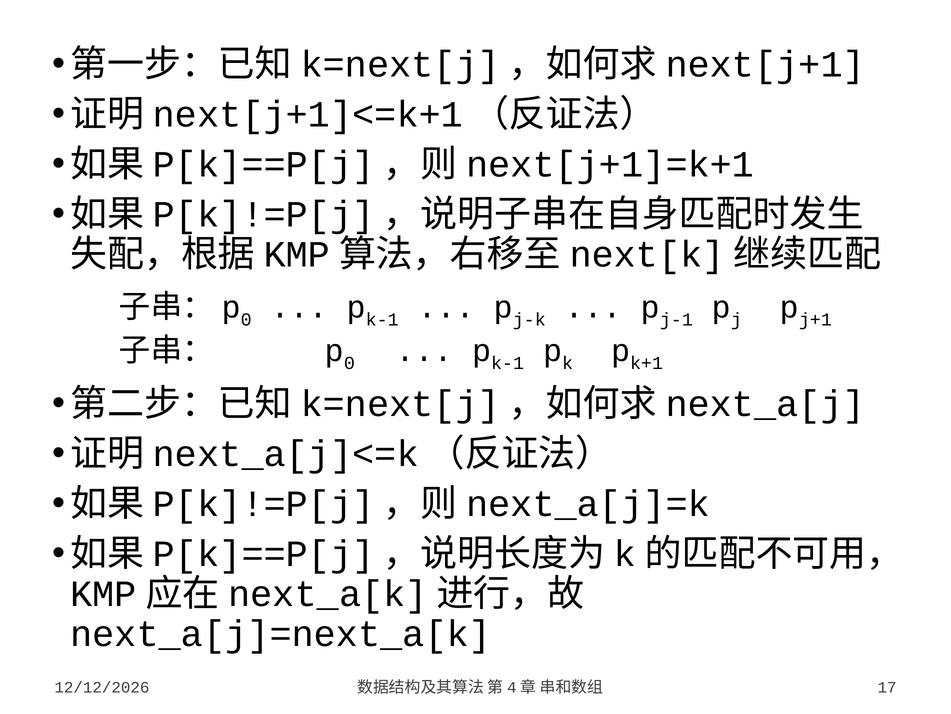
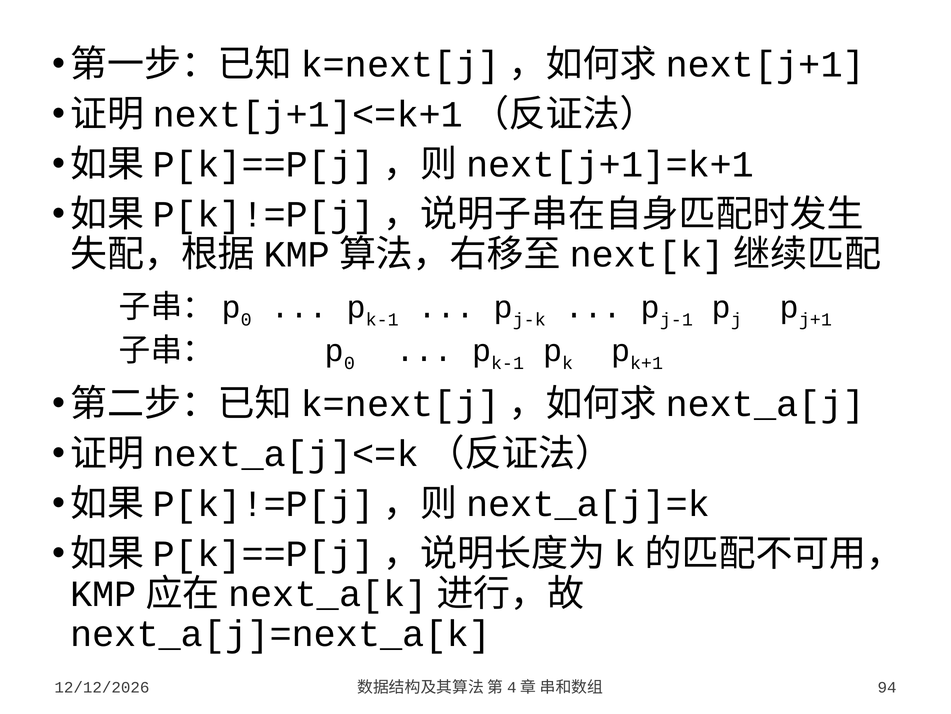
17: 17 -> 94 (887, 687)
